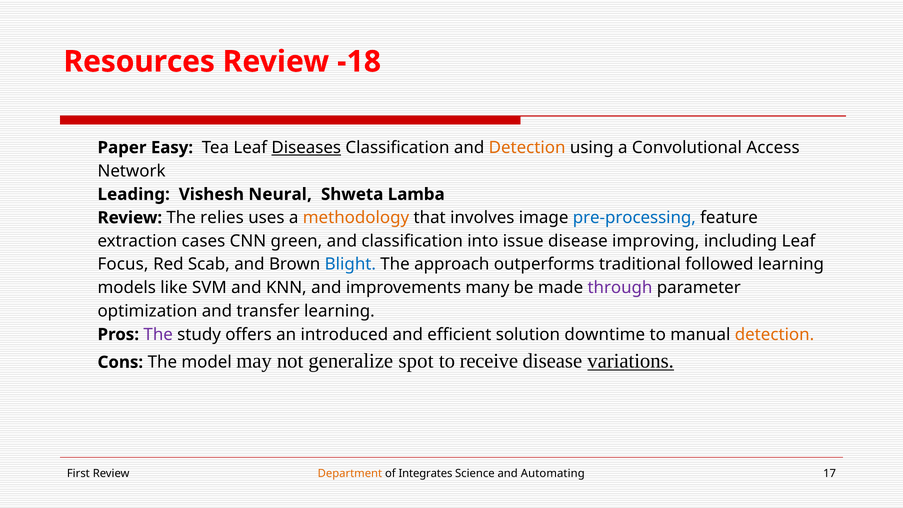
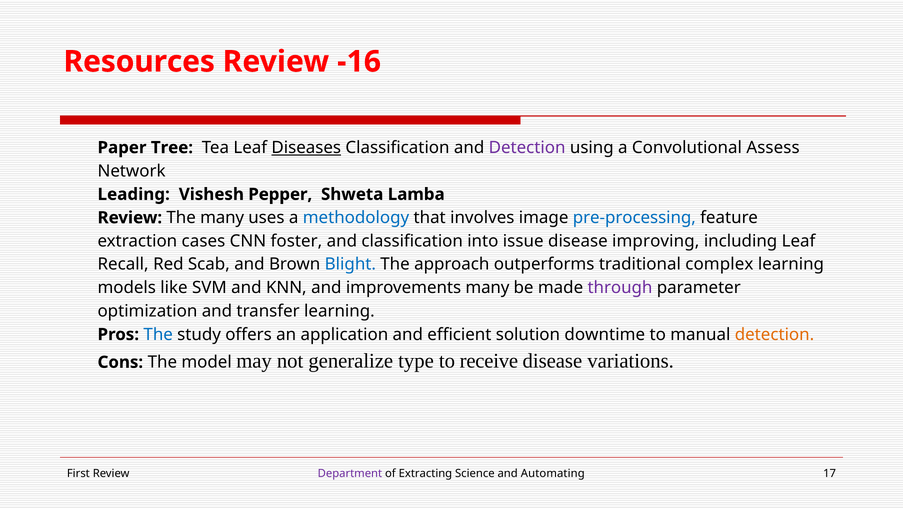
-18: -18 -> -16 (359, 62)
Easy: Easy -> Tree (172, 148)
Detection colour: orange -> purple (527, 148)
Access: Access -> Assess (773, 148)
Neural: Neural -> Pepper (280, 194)
The relies: relies -> many (222, 218)
methodology colour: orange -> blue (356, 218)
green: green -> foster (296, 241)
Focus: Focus -> Recall (123, 264)
followed: followed -> complex (719, 264)
The colour: purple -> blue (158, 334)
introduced: introduced -> application (344, 334)
spot: spot -> type (416, 361)
variations underline: present -> none (631, 361)
Department colour: orange -> purple (350, 473)
Integrates: Integrates -> Extracting (425, 473)
